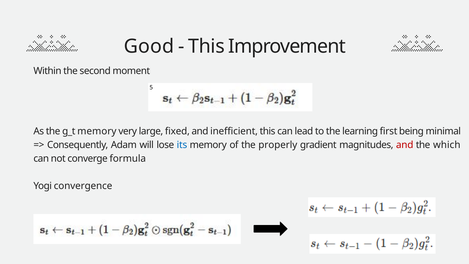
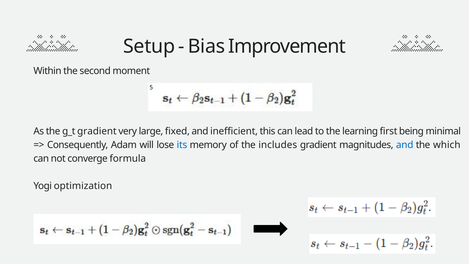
Good: Good -> Setup (149, 46)
This: This -> Bias (206, 46)
g_t memory: memory -> gradient (97, 131)
properly: properly -> includes (278, 145)
and colour: red -> blue (405, 145)
convergence: convergence -> optimization (83, 186)
